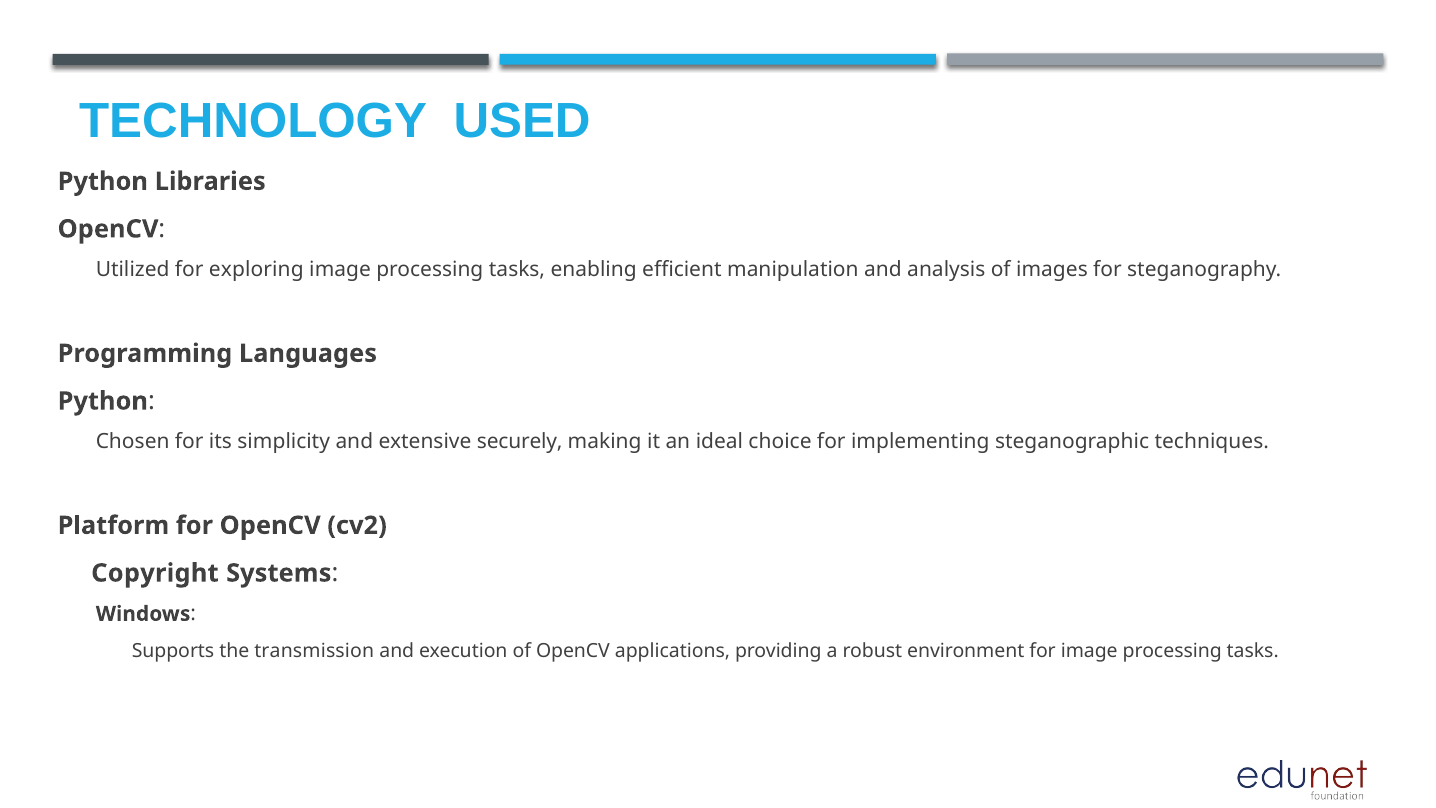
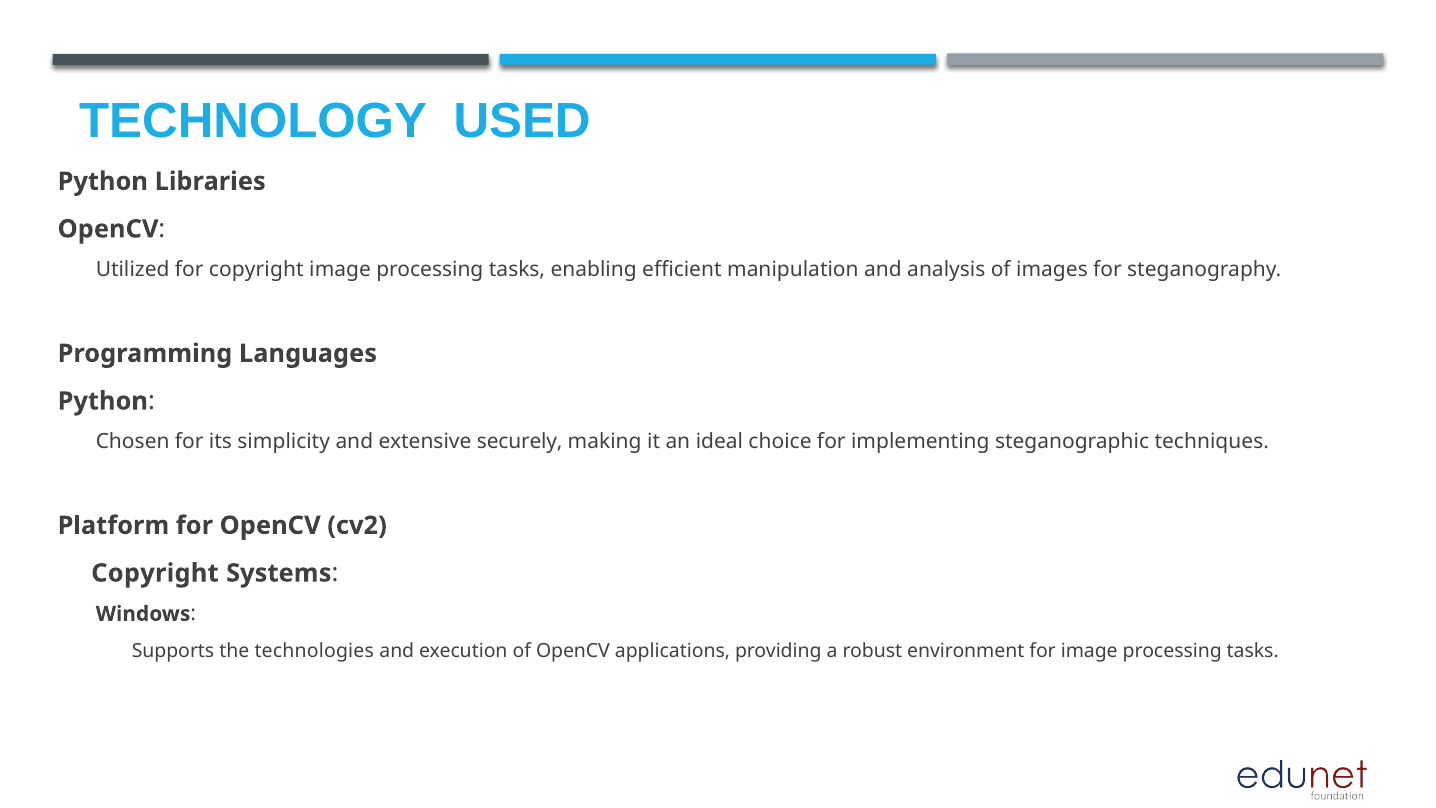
for exploring: exploring -> copyright (256, 270)
transmission: transmission -> technologies (314, 651)
